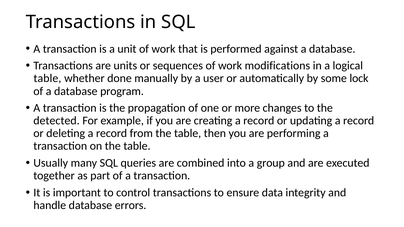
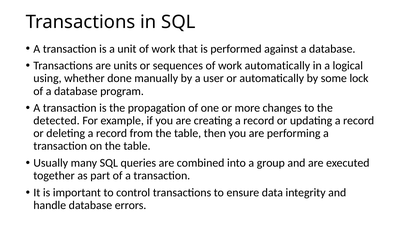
work modifications: modifications -> automatically (277, 66)
table: table -> using (47, 79)
